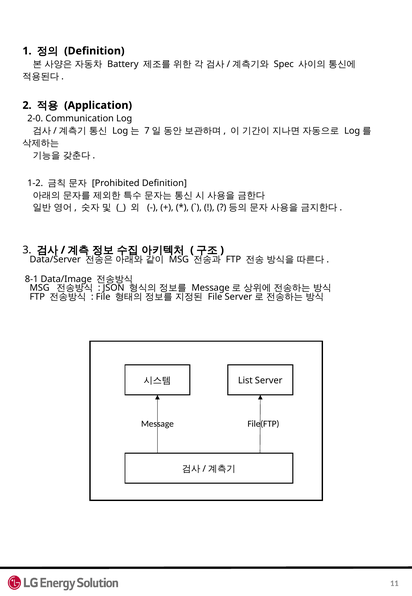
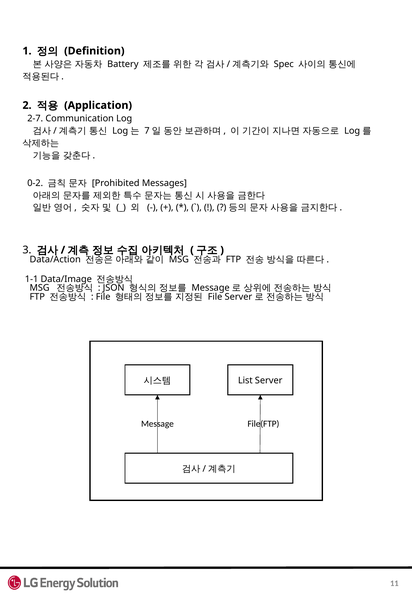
2-0: 2-0 -> 2-7 (35, 118)
1-2: 1-2 -> 0-2 (35, 183)
Prohibited Definition: Definition -> Messages (164, 183)
Data/Server: Data/Server -> Data/Action (55, 259)
8-1: 8-1 -> 1-1 (32, 279)
